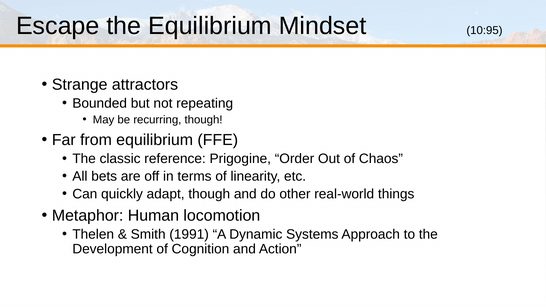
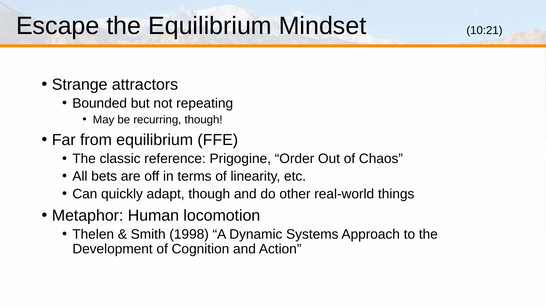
10:95: 10:95 -> 10:21 (484, 30)
1991: 1991 -> 1998 (189, 234)
